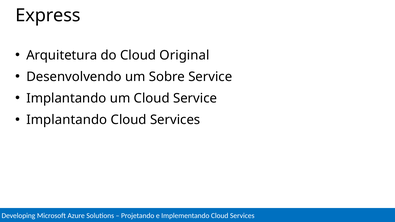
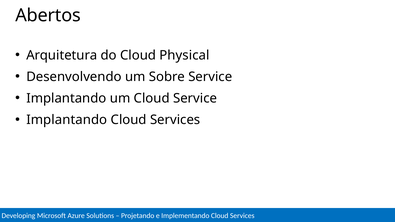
Express: Express -> Abertos (48, 15)
Original: Original -> Physical (185, 55)
